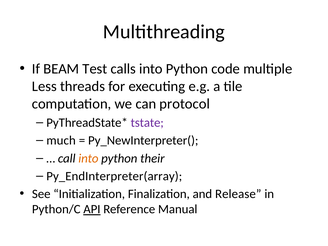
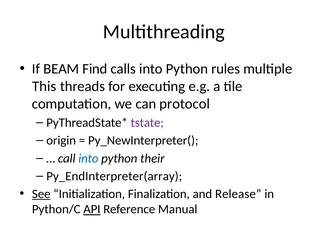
Test: Test -> Find (95, 69)
code: code -> rules (226, 69)
Less: Less -> This (44, 86)
much: much -> origin (61, 140)
into colour: orange -> blue (88, 158)
See underline: none -> present (41, 194)
